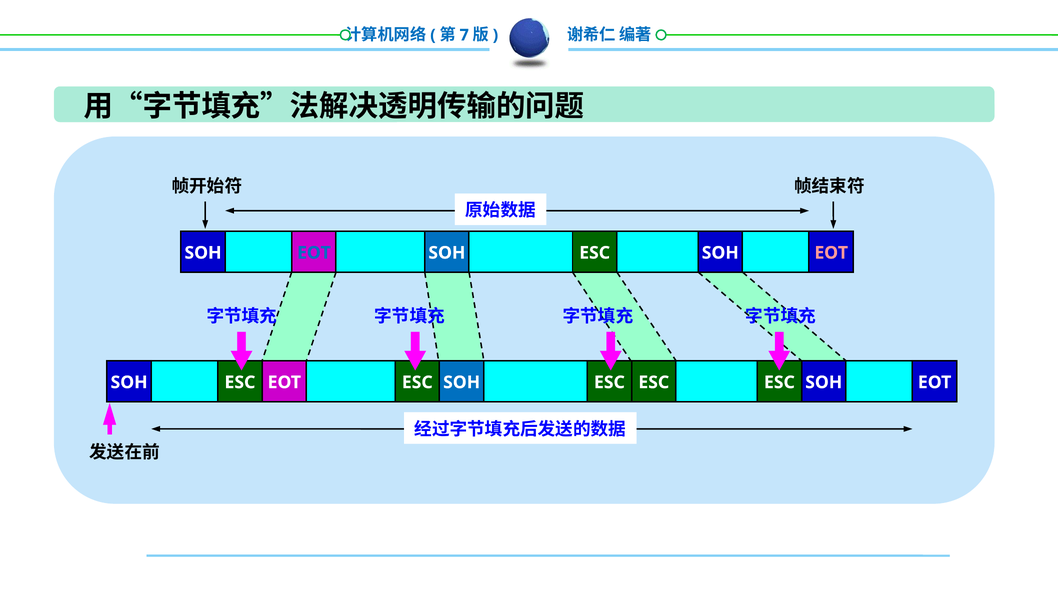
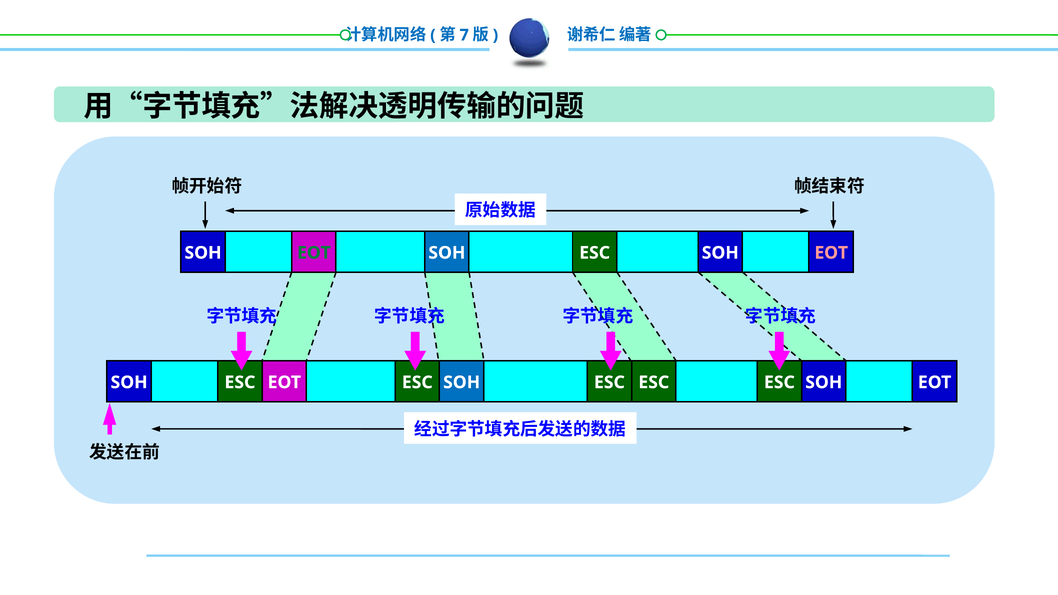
EOT colour: blue -> green (314, 253)
